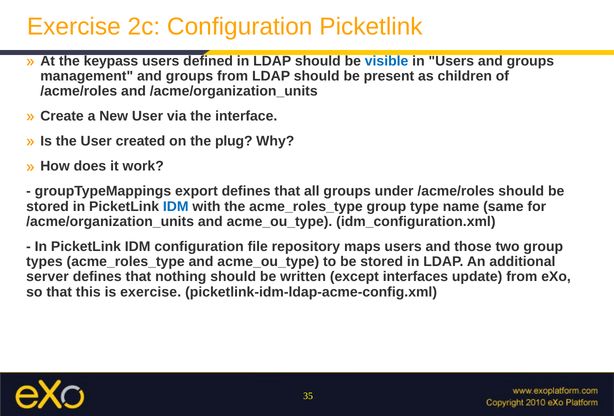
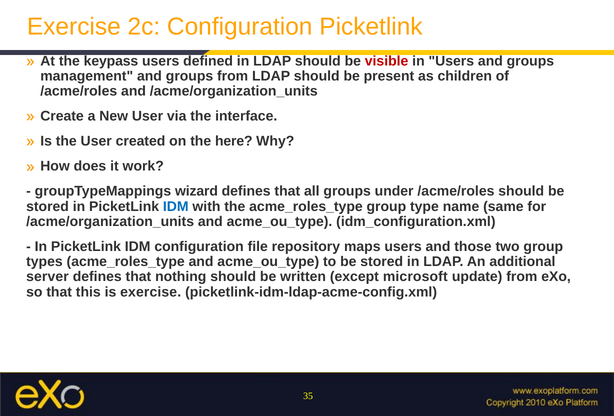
visible colour: blue -> red (387, 61)
plug: plug -> here (234, 141)
export: export -> wizard (197, 191)
interfaces: interfaces -> microsoft (415, 277)
